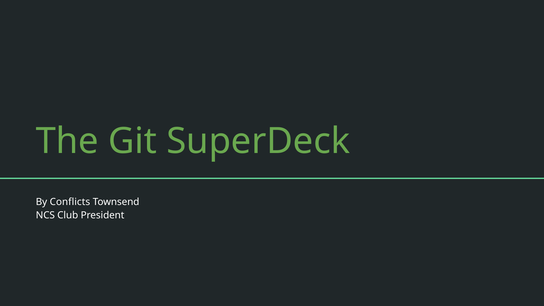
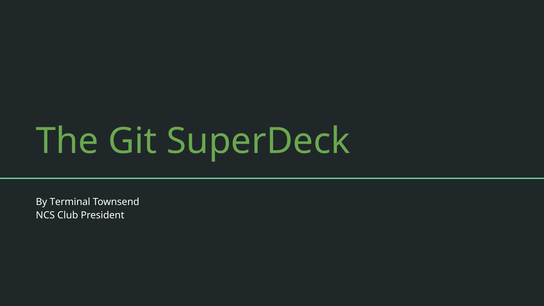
Conflicts: Conflicts -> Terminal (70, 202)
